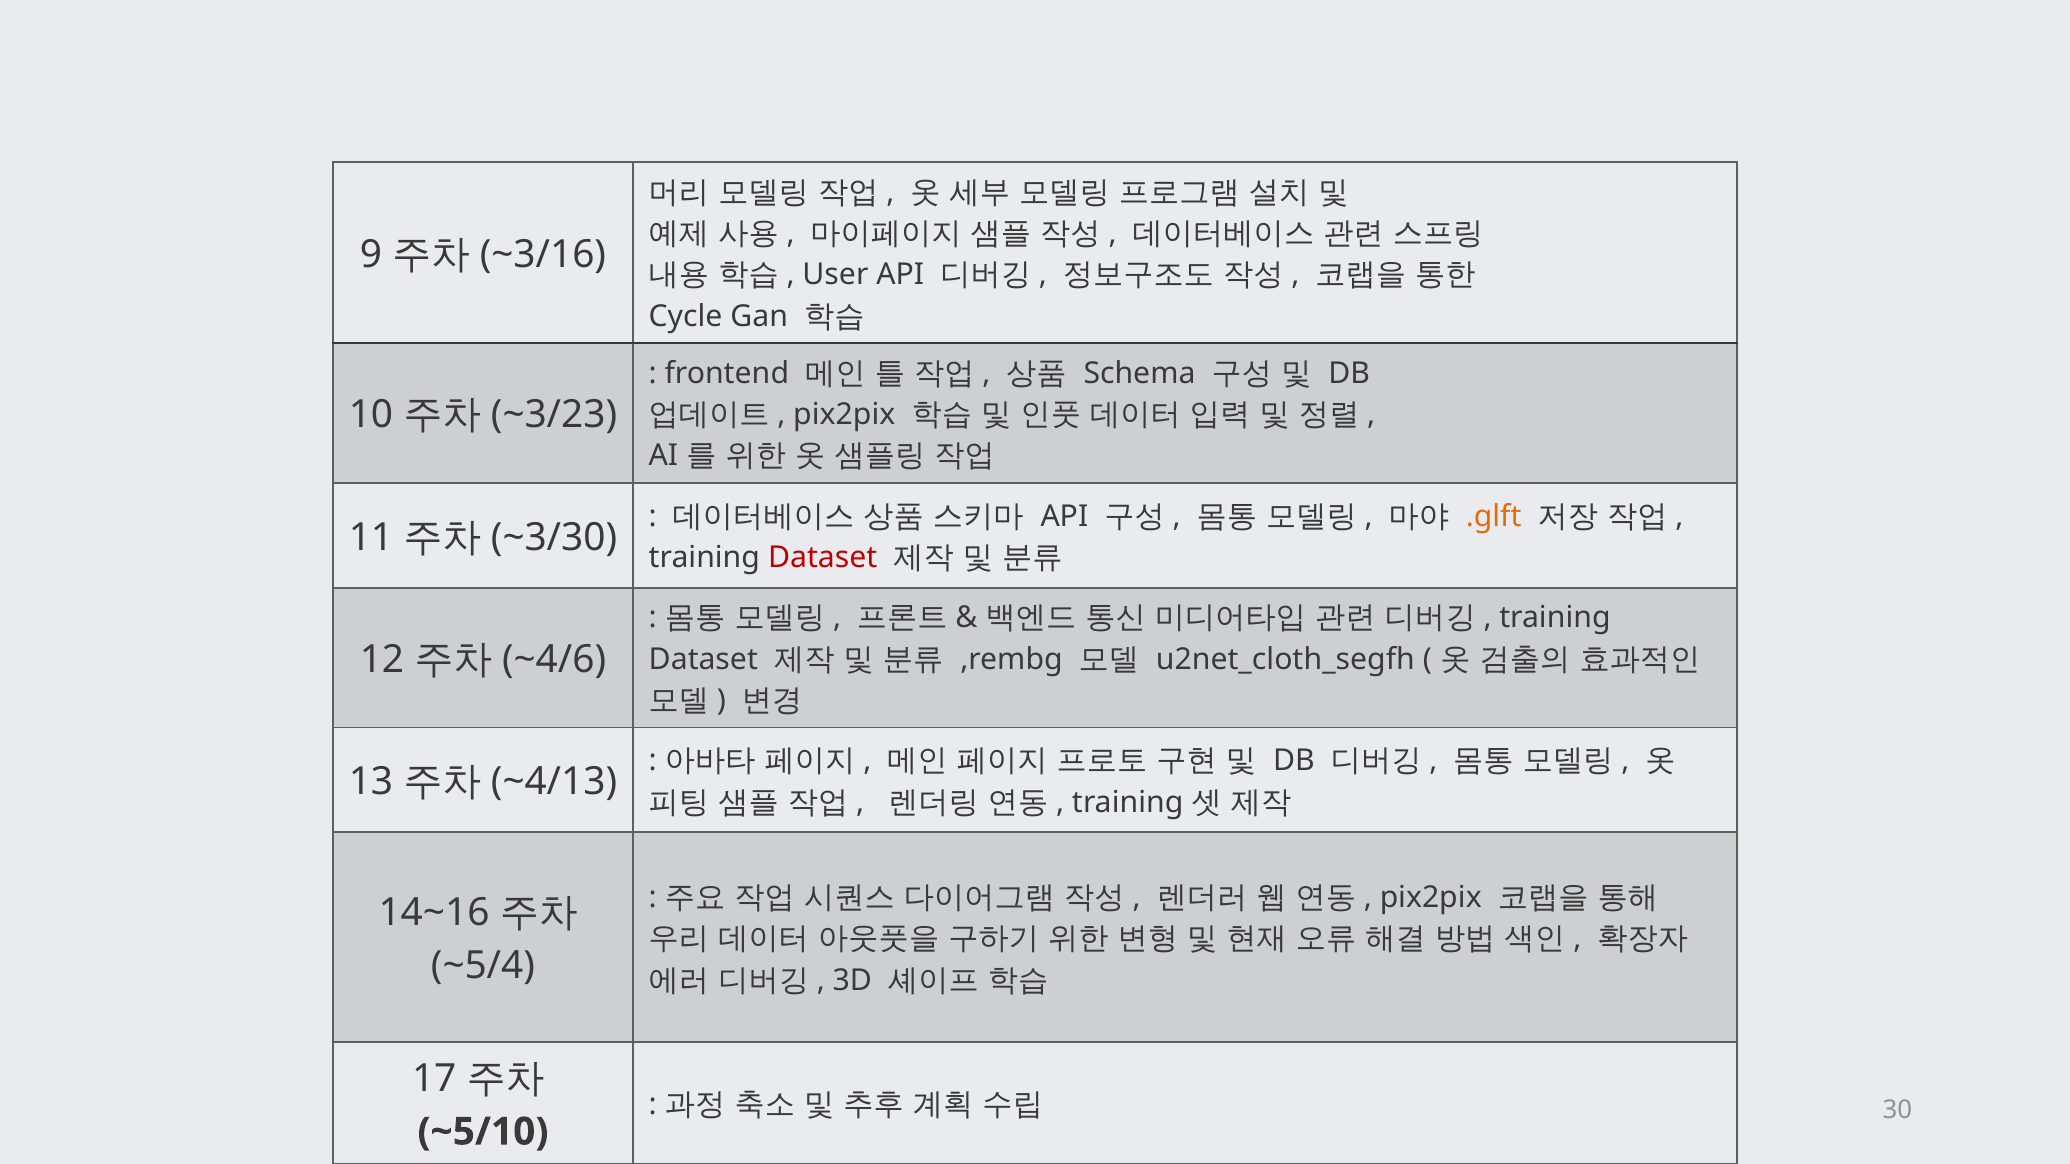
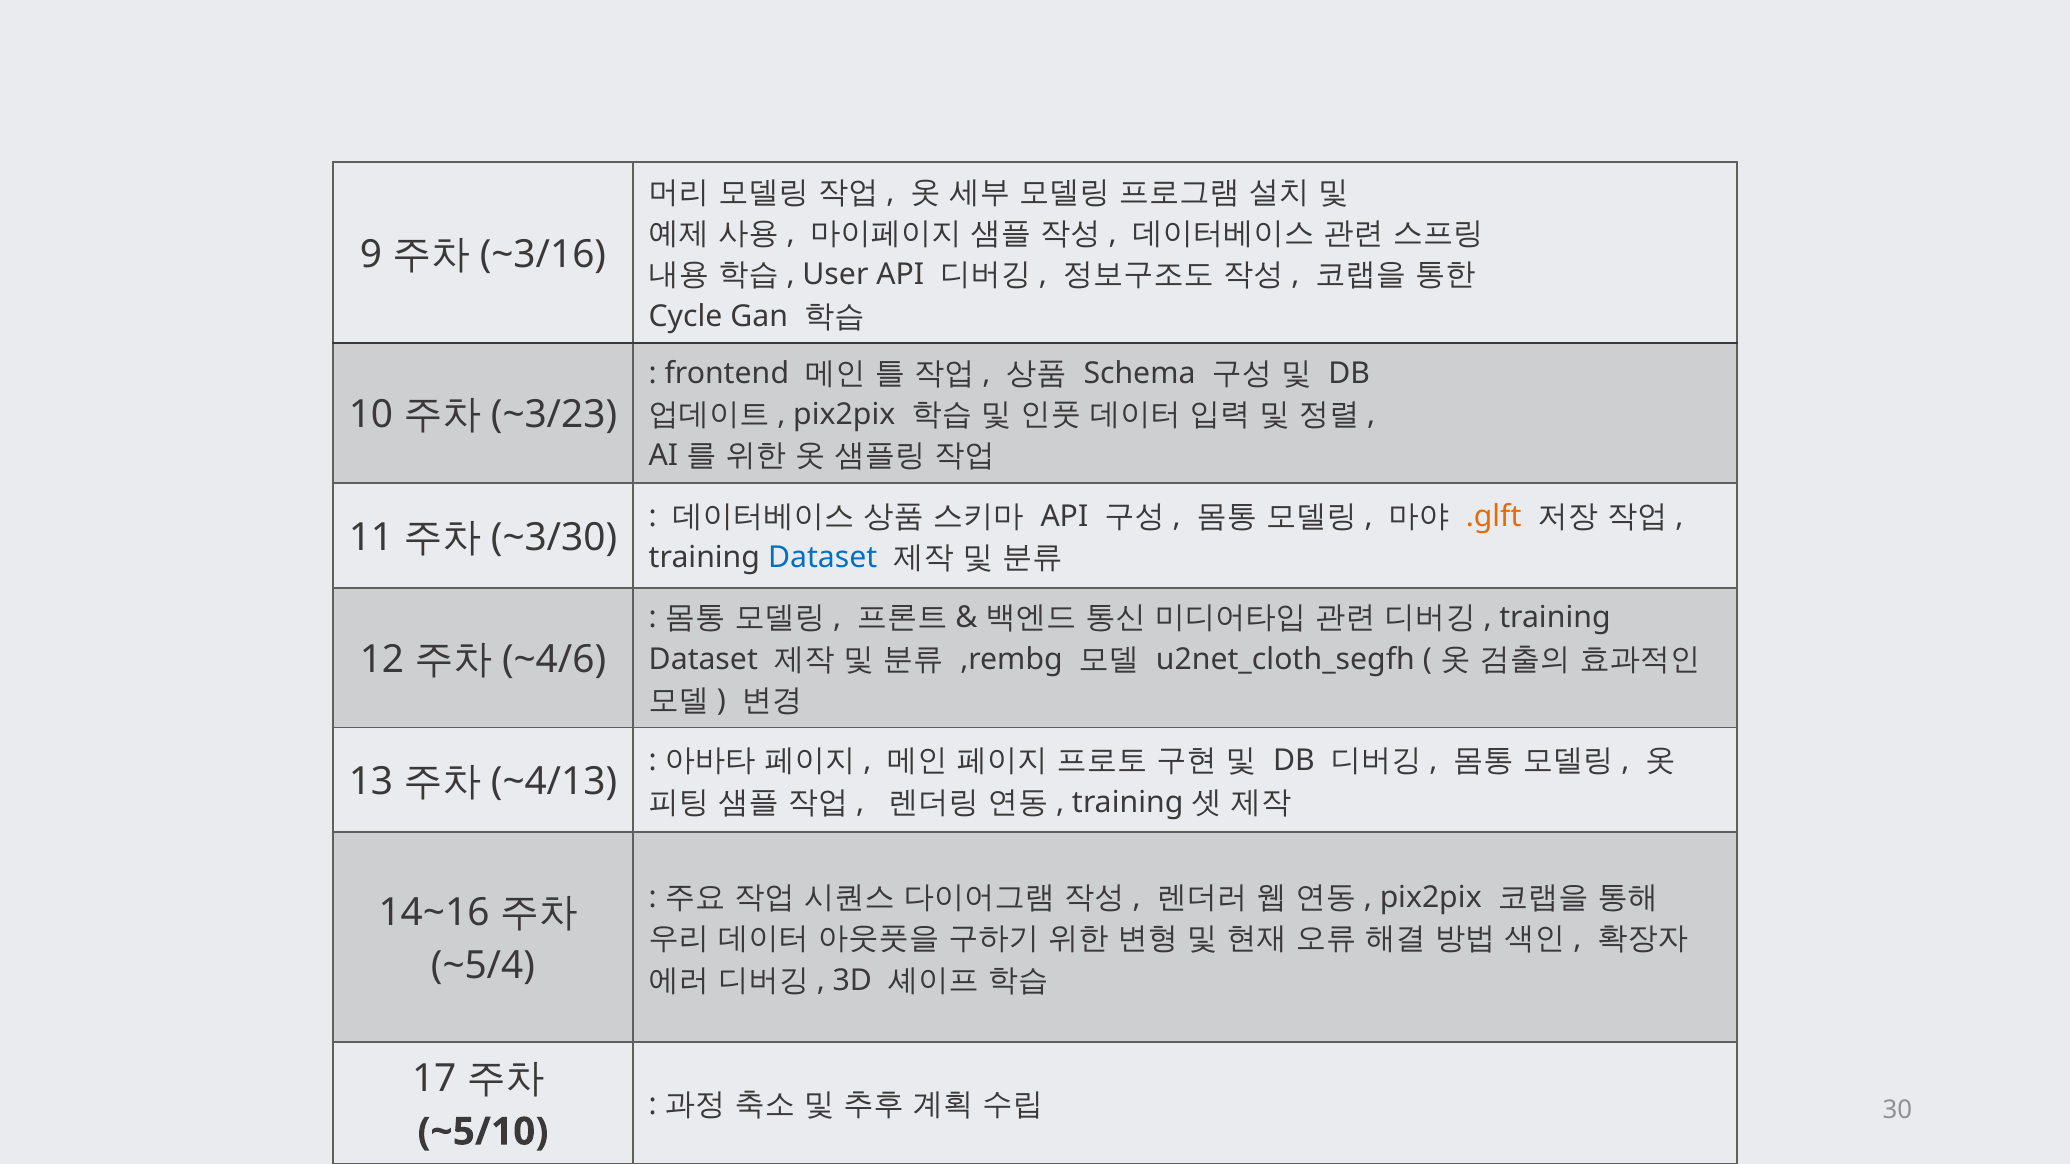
Dataset colour: red -> blue (823, 558)
